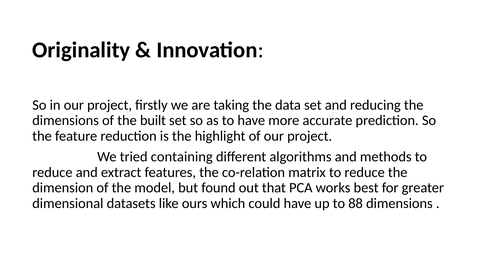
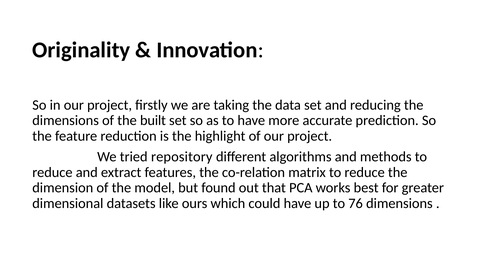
containing: containing -> repository (182, 156)
88: 88 -> 76 (356, 203)
